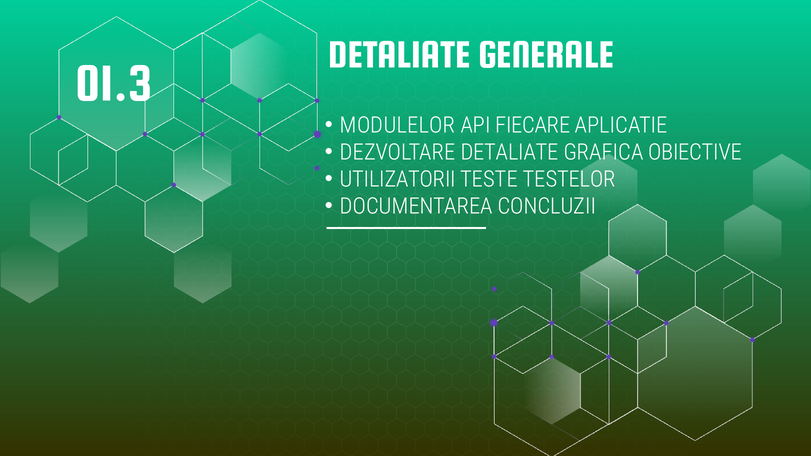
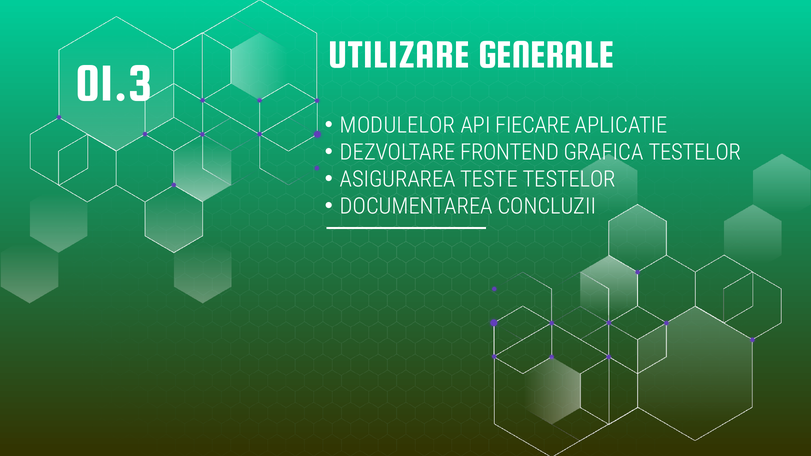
DETALIATE: DETALIATE -> UTILIZARE (399, 55)
DEZVOLTARE DETALIATE: DETALIATE -> FRONTEND (510, 152)
GRAFICA OBIECTIVE: OBIECTIVE -> TESTELOR (695, 152)
UTILIZATORII: UTILIZATORII -> ASIGURAREA (398, 180)
